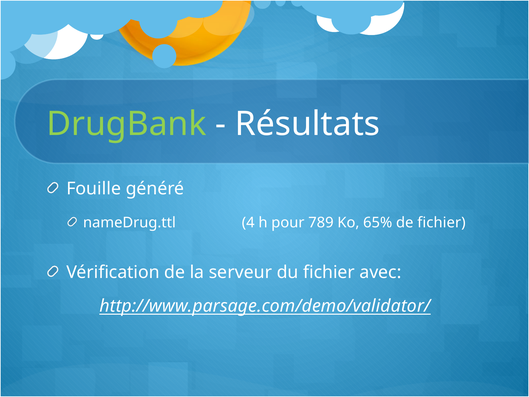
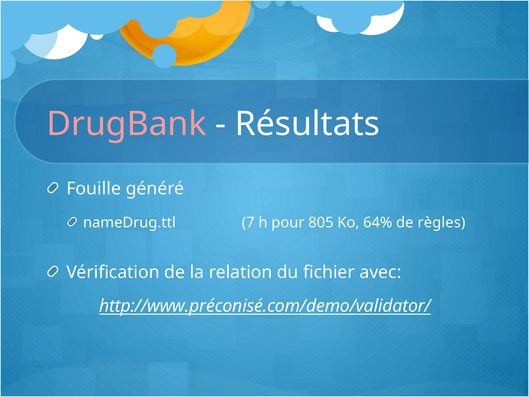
DrugBank colour: light green -> pink (127, 124)
4: 4 -> 7 (248, 223)
789: 789 -> 805 (321, 223)
65%: 65% -> 64% (378, 223)
de fichier: fichier -> règles (441, 223)
serveur: serveur -> relation (241, 272)
http://www.parsage.com/demo/validator/: http://www.parsage.com/demo/validator/ -> http://www.préconisé.com/demo/validator/ (265, 306)
